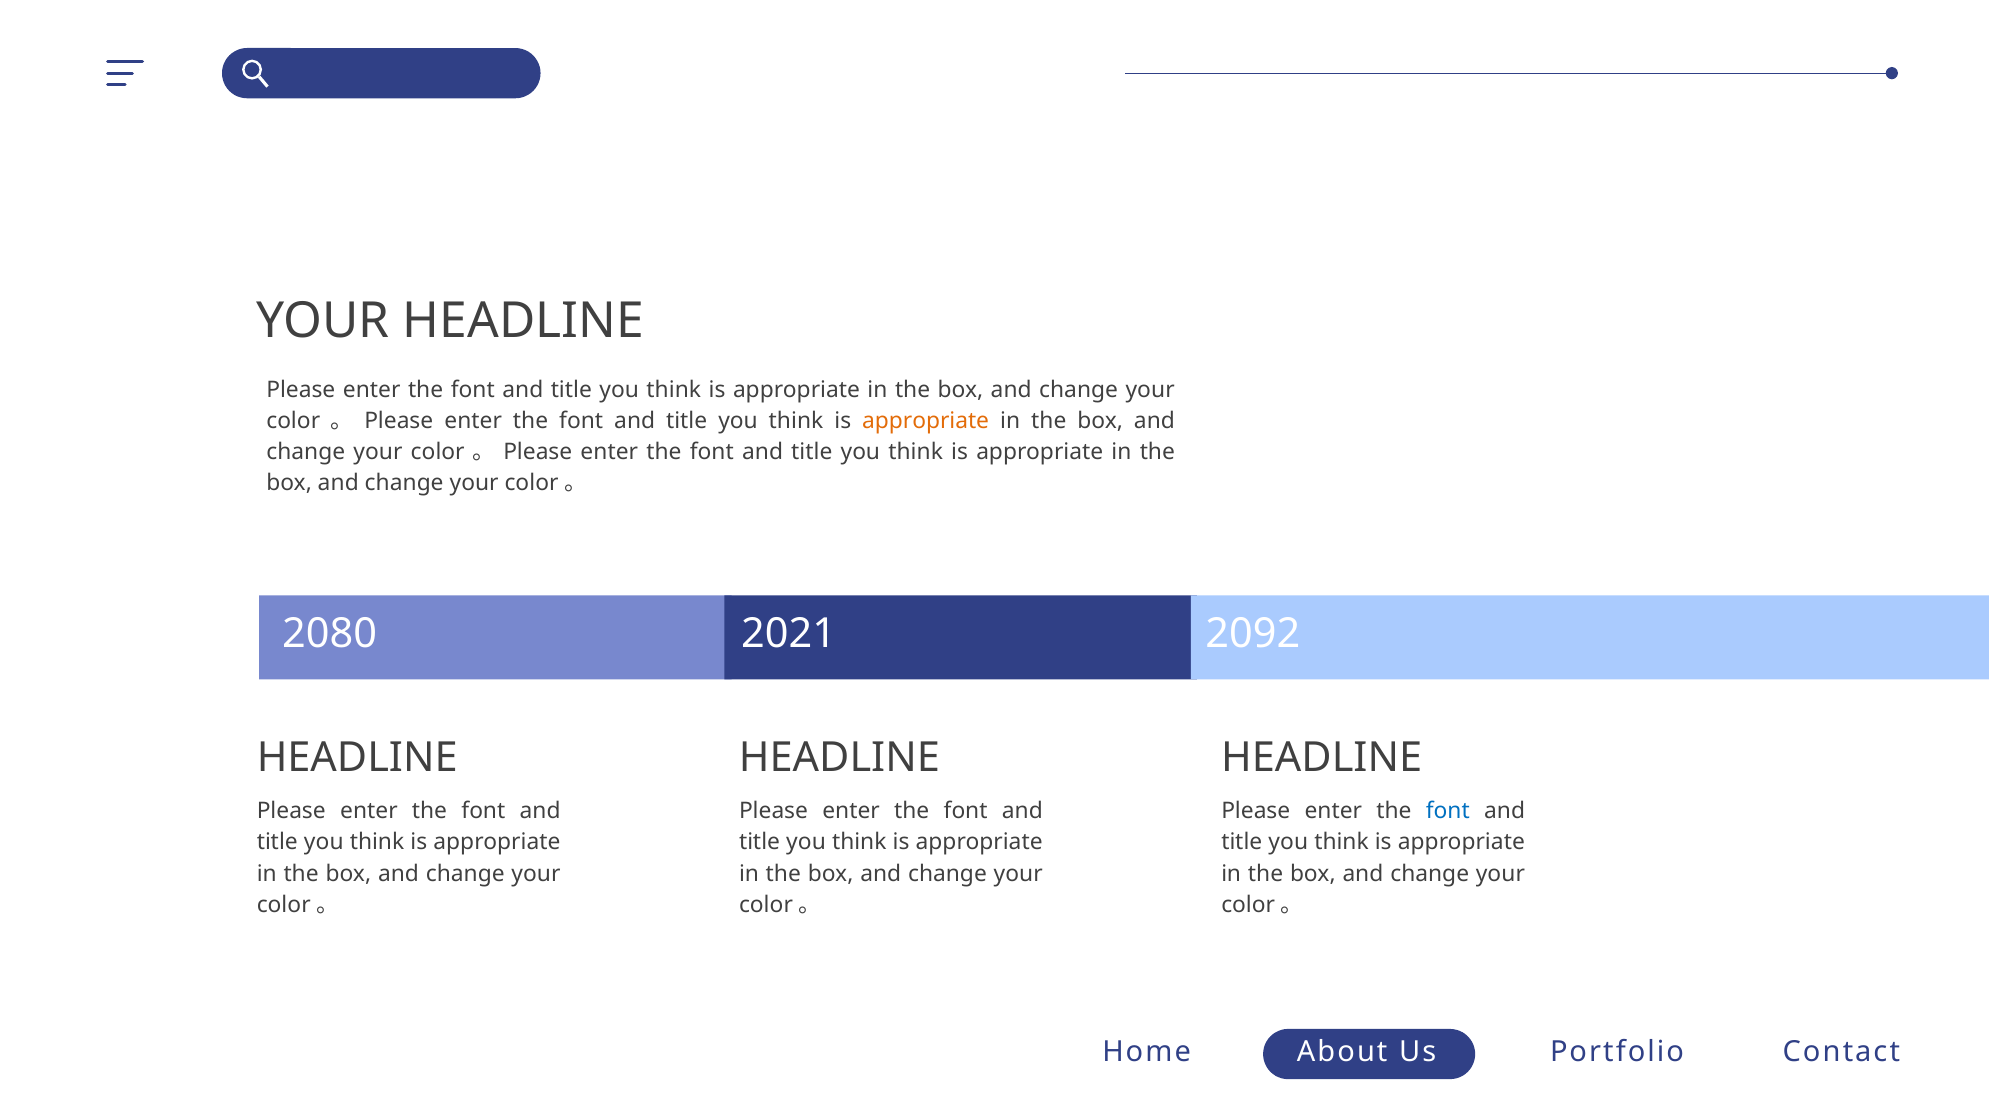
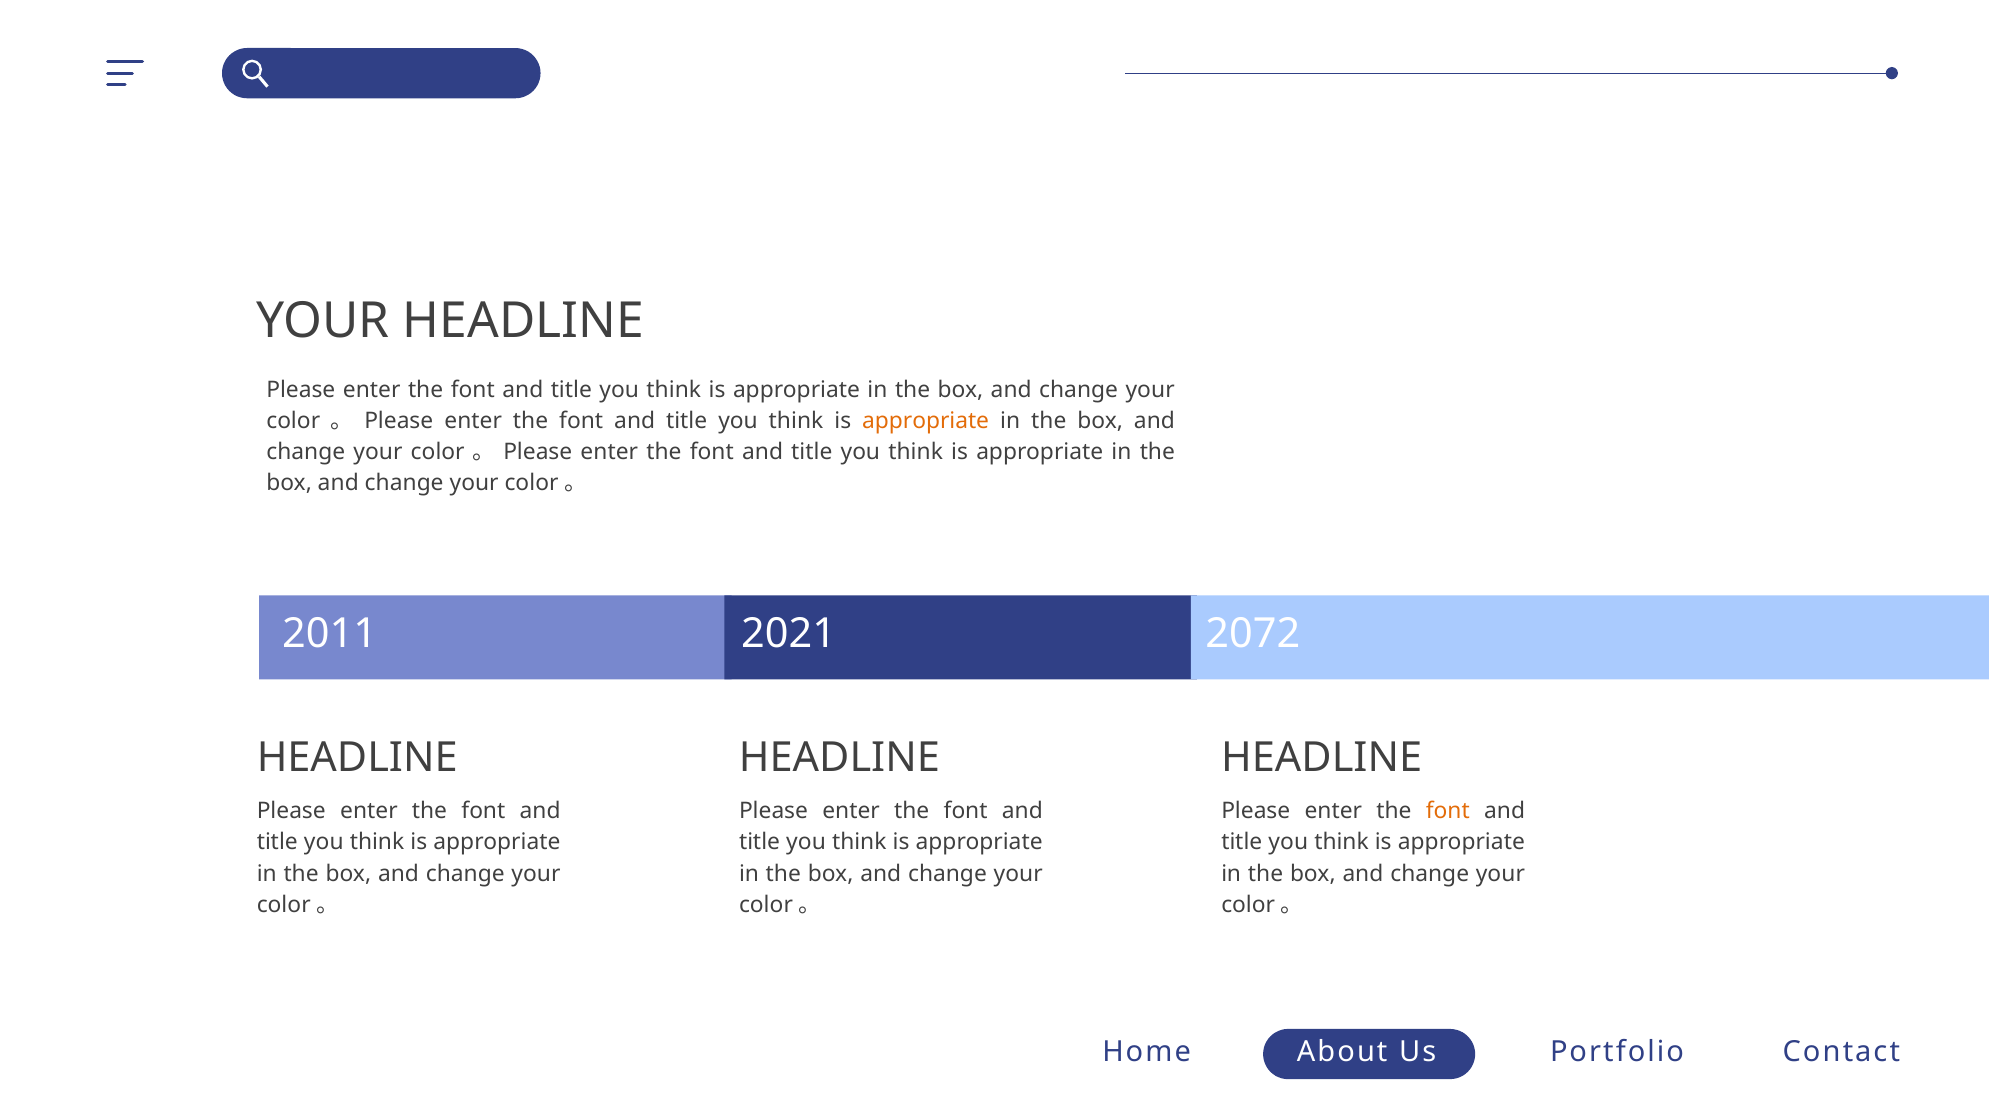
2080: 2080 -> 2011 (330, 634)
2092: 2092 -> 2072 (1253, 634)
font colour: blue -> orange (1448, 811)
